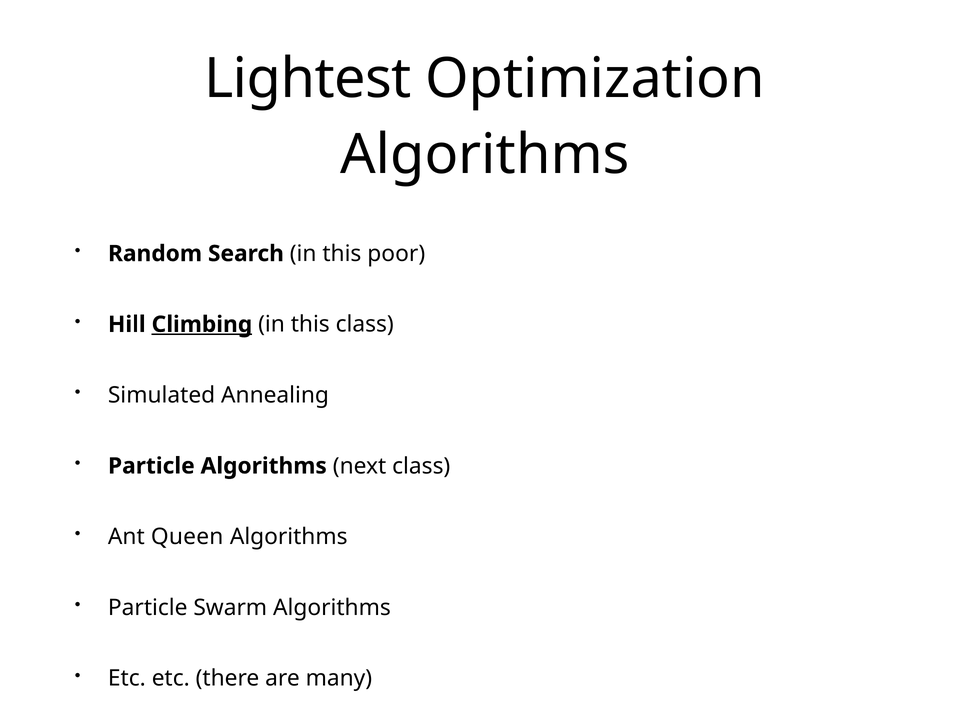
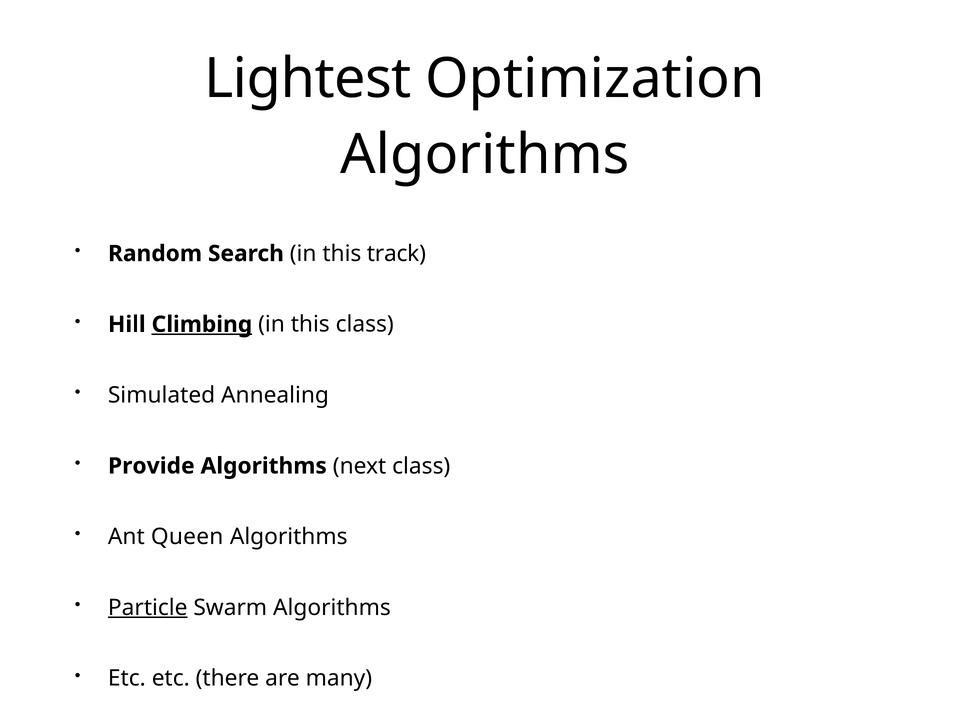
poor: poor -> track (396, 254)
Particle: Particle -> Provide (151, 466)
Particle underline: none -> present (148, 608)
